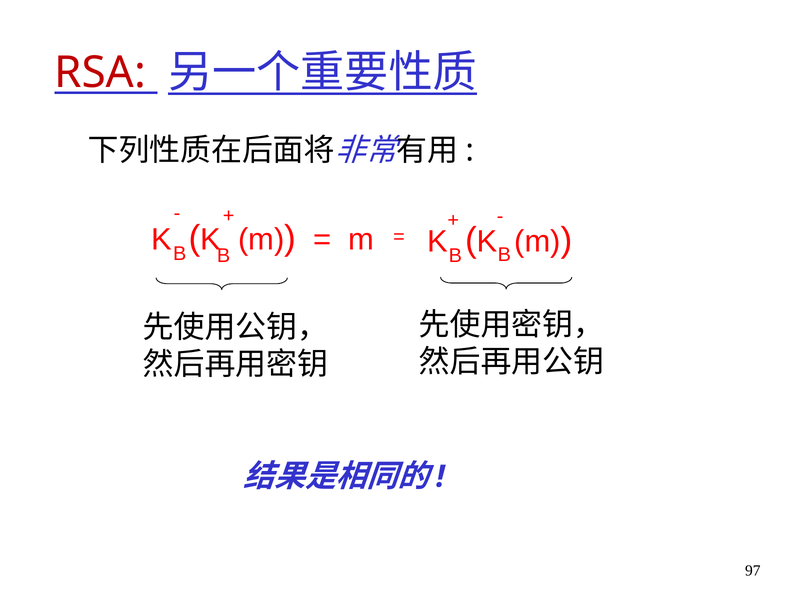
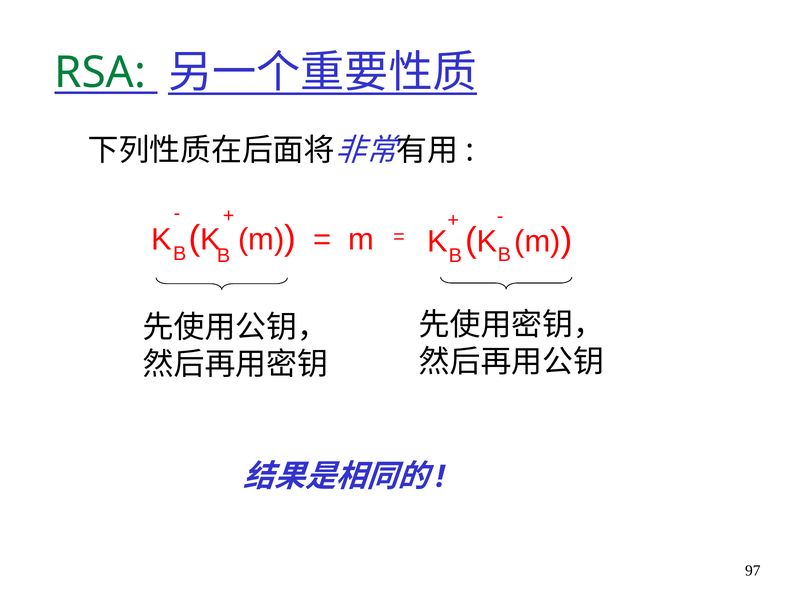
RSA colour: red -> green (100, 73)
